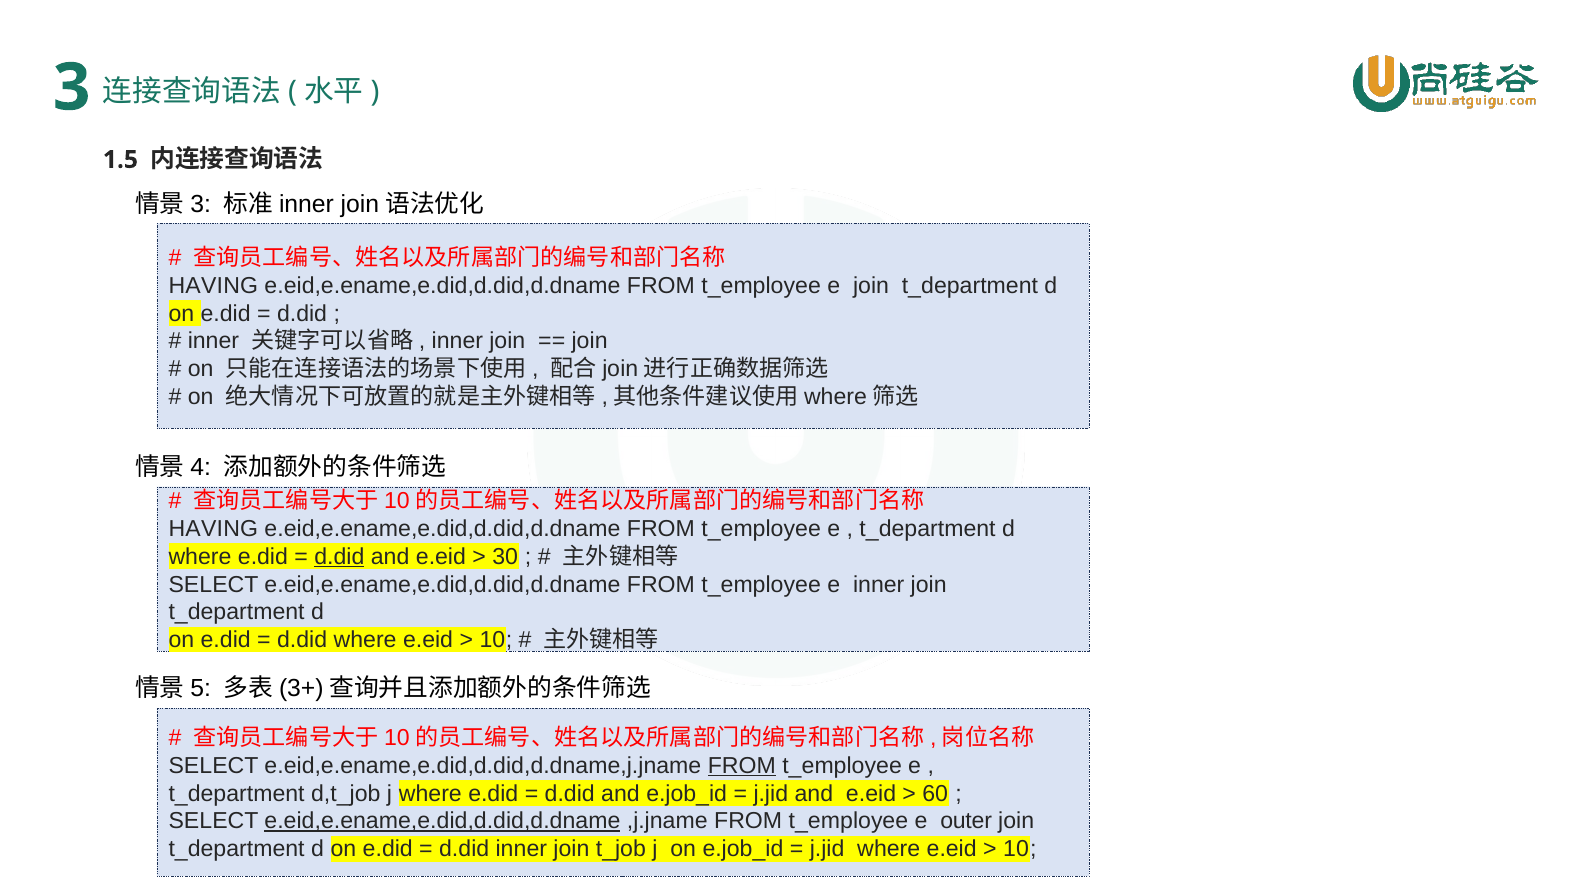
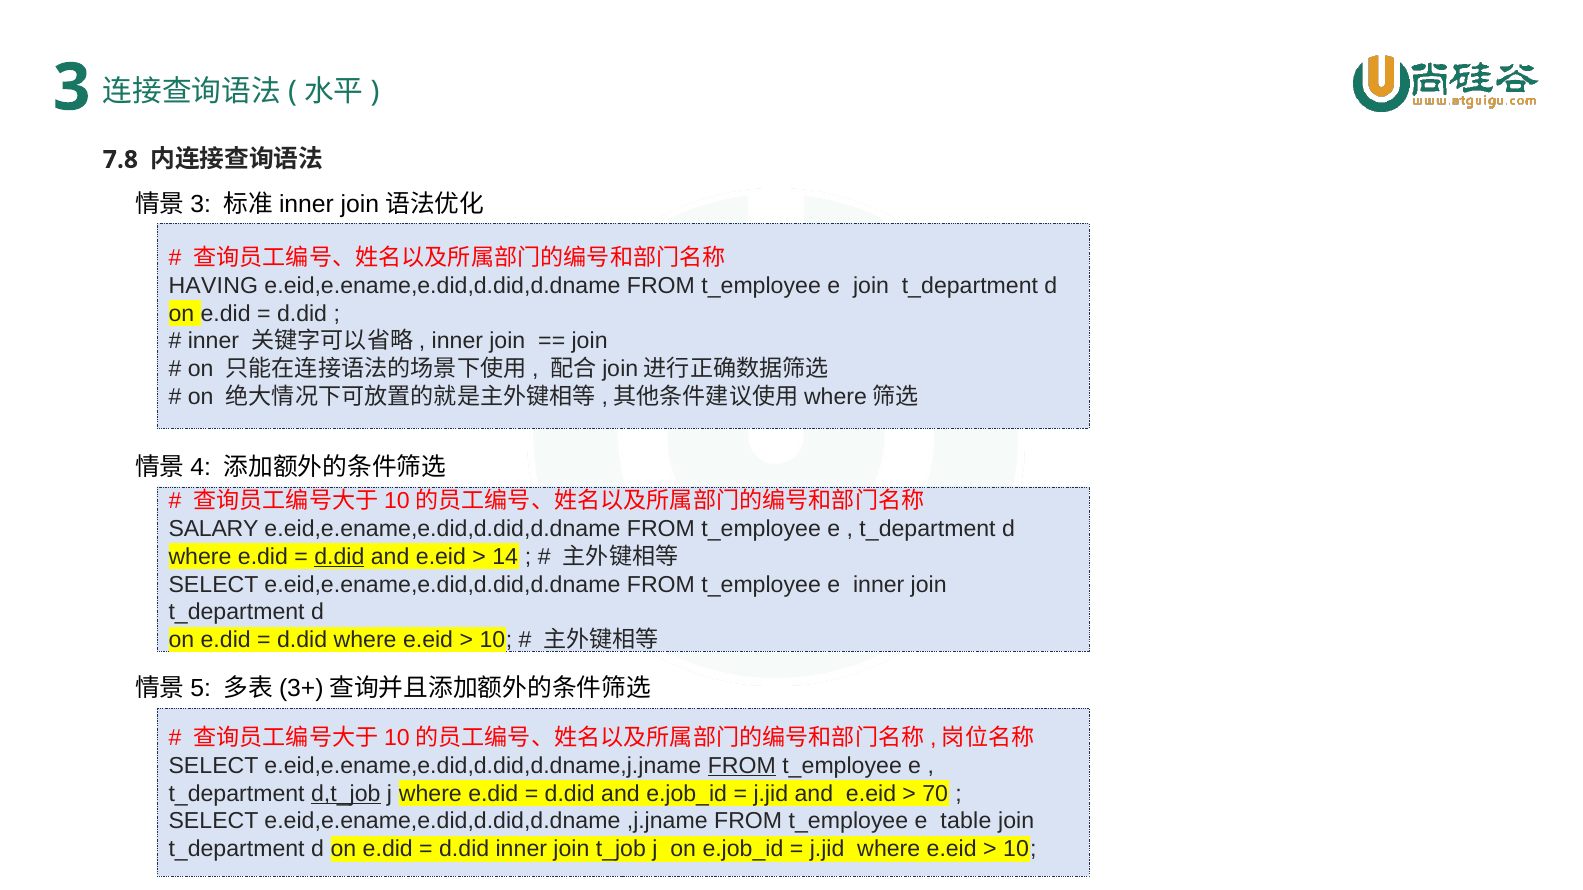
1.5: 1.5 -> 7.8 (120, 160)
HAVING: HAVING -> SALARY (214, 529)
30: 30 -> 14 (505, 557)
d,t_job underline: none -> present (346, 794)
60: 60 -> 70 (935, 794)
e.eid,e.ename,e.did,d.did,d.dname underline: present -> none (442, 822)
outer: outer -> table (966, 822)
